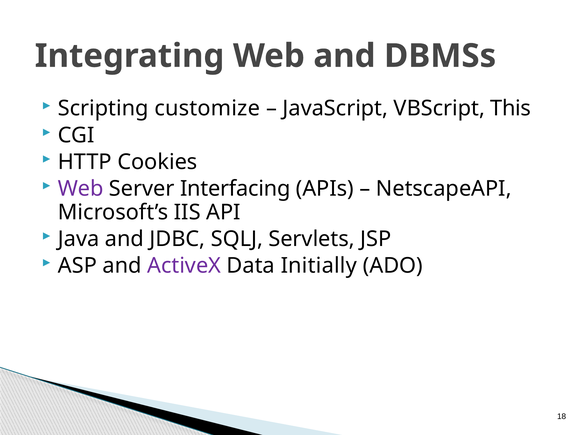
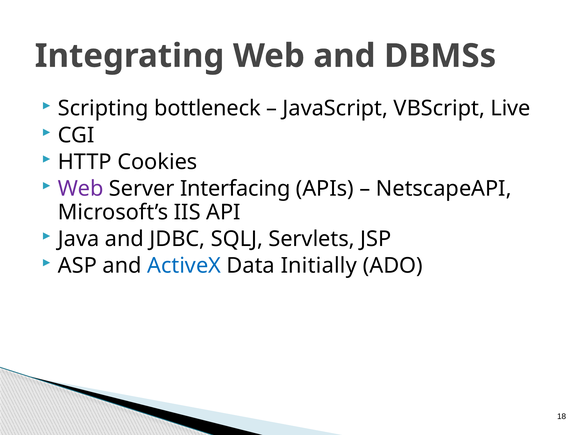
customize: customize -> bottleneck (207, 108)
This: This -> Live (511, 108)
ActiveX colour: purple -> blue (184, 266)
